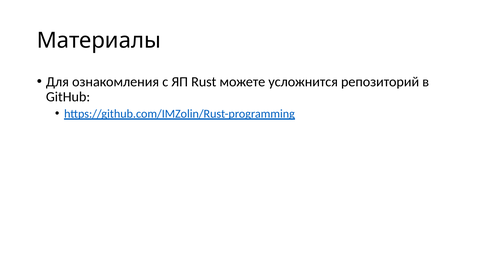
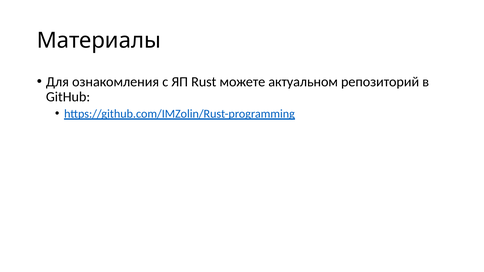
усложнится: усложнится -> актуальном (303, 82)
